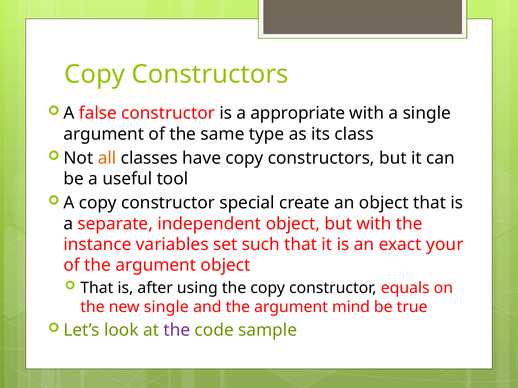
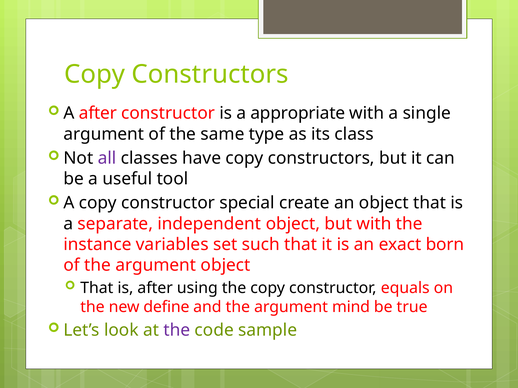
A false: false -> after (98, 113)
all colour: orange -> purple (107, 158)
your: your -> born (445, 245)
new single: single -> define (166, 307)
